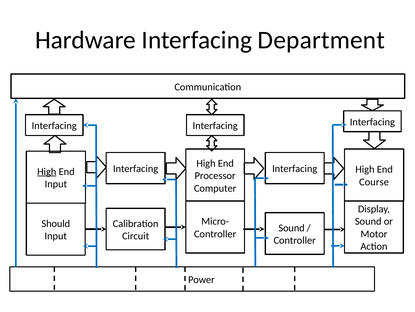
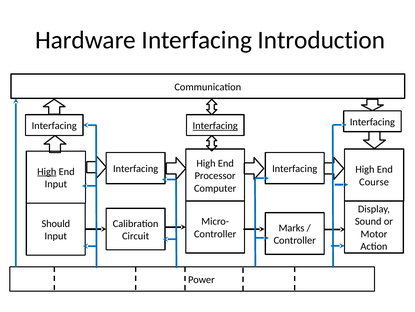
Department: Department -> Introduction (321, 40)
Interfacing underline: none -> present (215, 126)
Sound: Sound -> Marks (292, 227)
